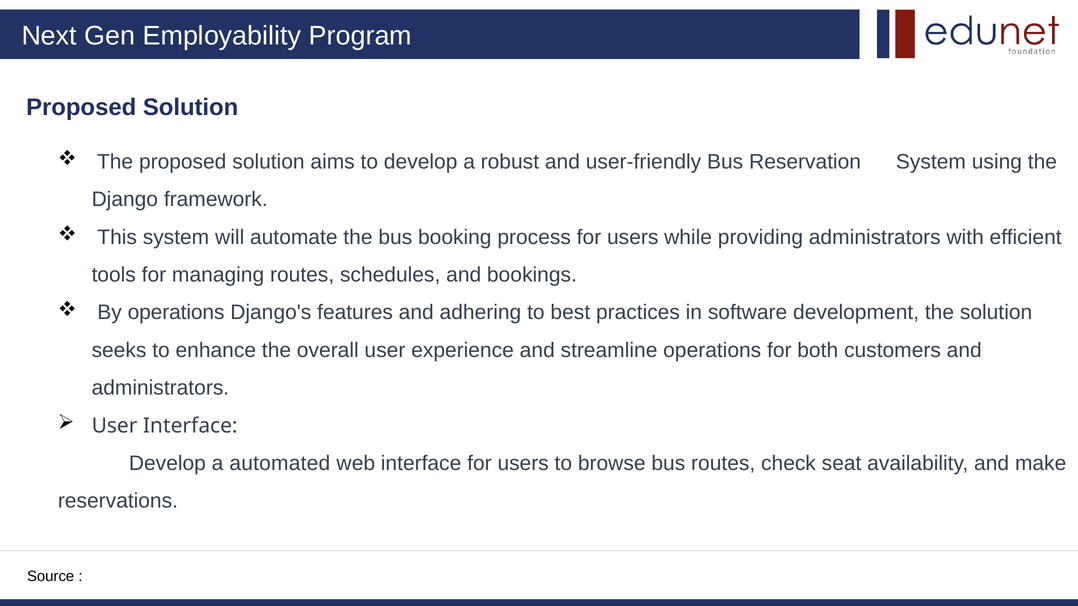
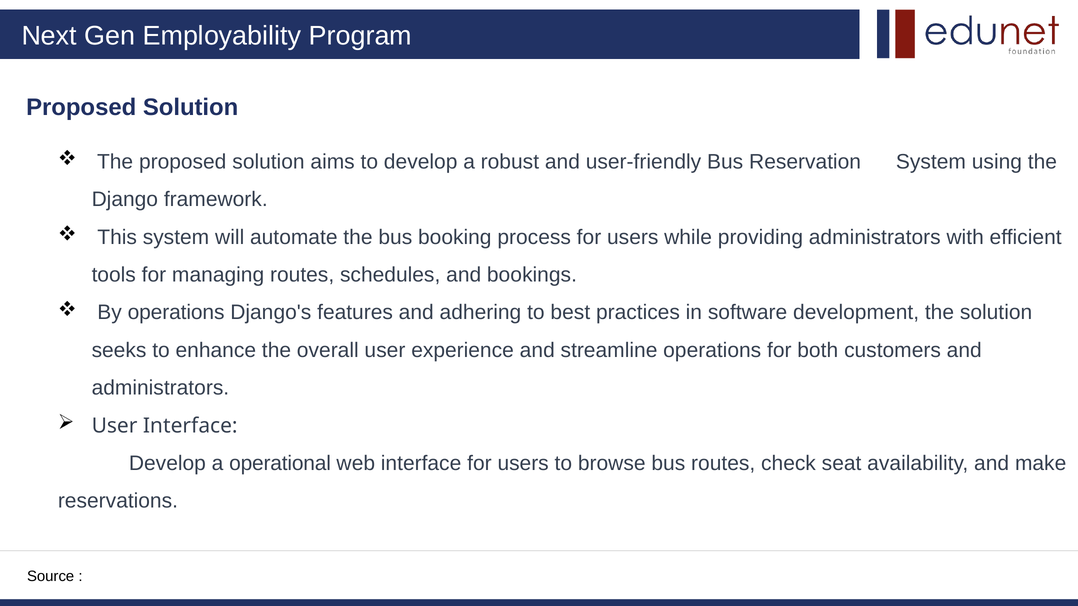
automated: automated -> operational (280, 464)
